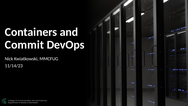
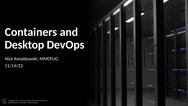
Commit: Commit -> Desktop (25, 45)
